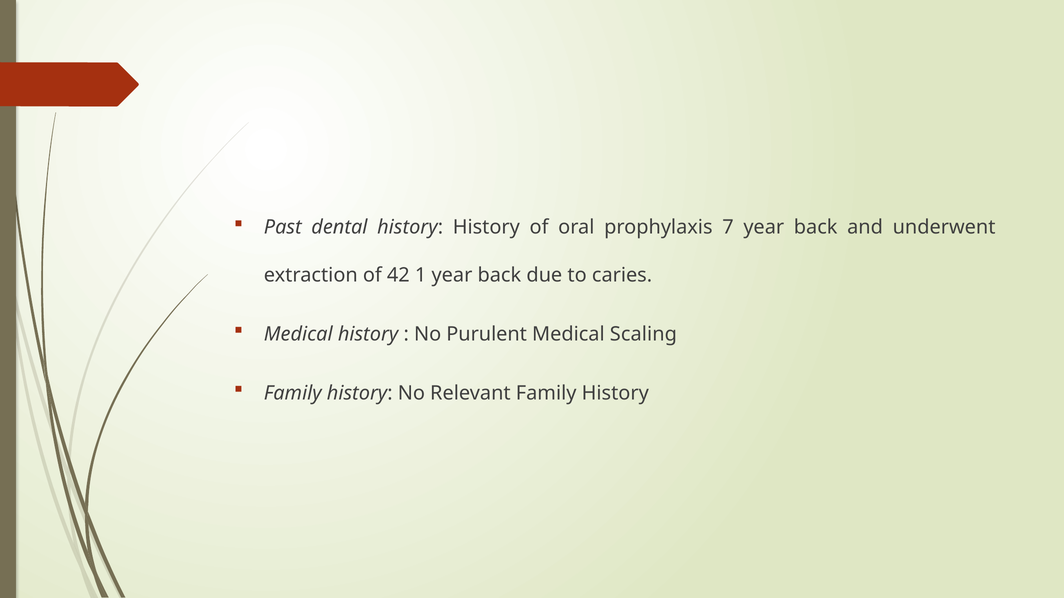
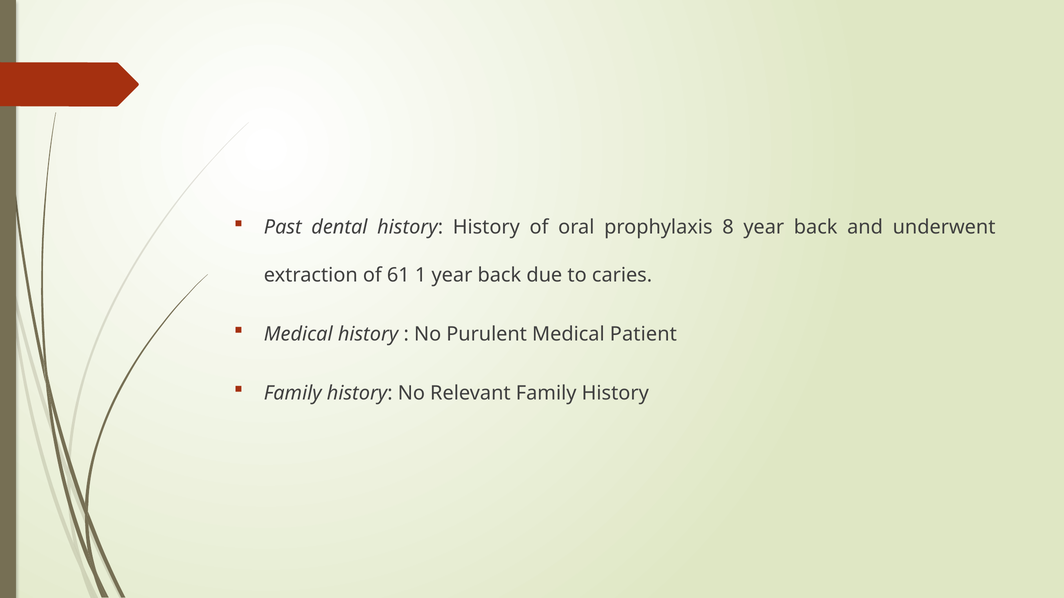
7: 7 -> 8 (728, 228)
42: 42 -> 61 (398, 275)
Scaling: Scaling -> Patient (643, 334)
